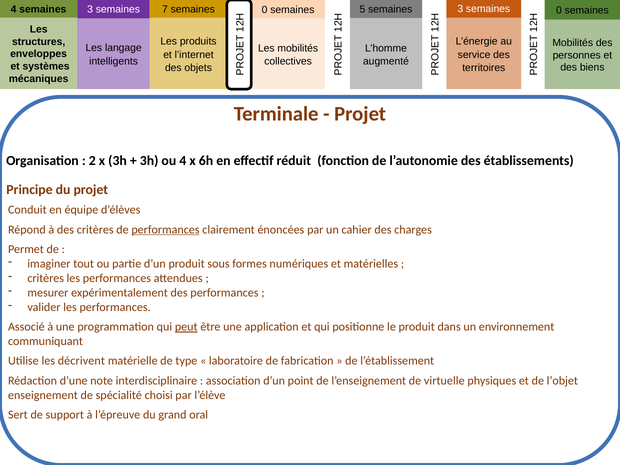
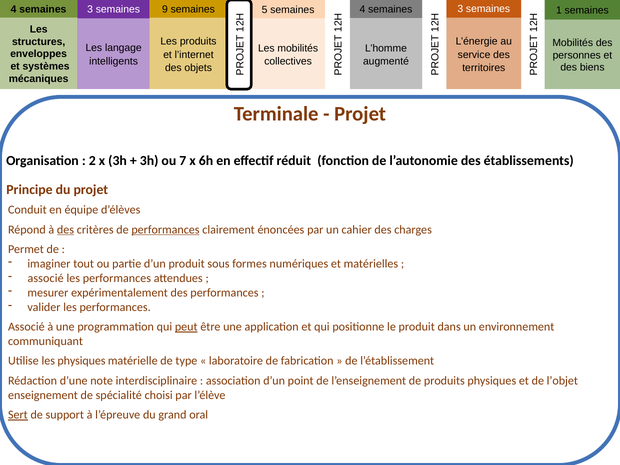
7: 7 -> 9 (165, 9)
0: 0 -> 5 (265, 10)
semaines 5: 5 -> 4 (362, 10)
3 semaines 0: 0 -> 1 (559, 10)
ou 4: 4 -> 7 (183, 161)
des underline: none -> present (66, 230)
critères: critères -> associé (46, 278)
les décrivent: décrivent -> physiques (81, 361)
de virtuelle: virtuelle -> produits (444, 381)
Sert underline: none -> present (18, 415)
